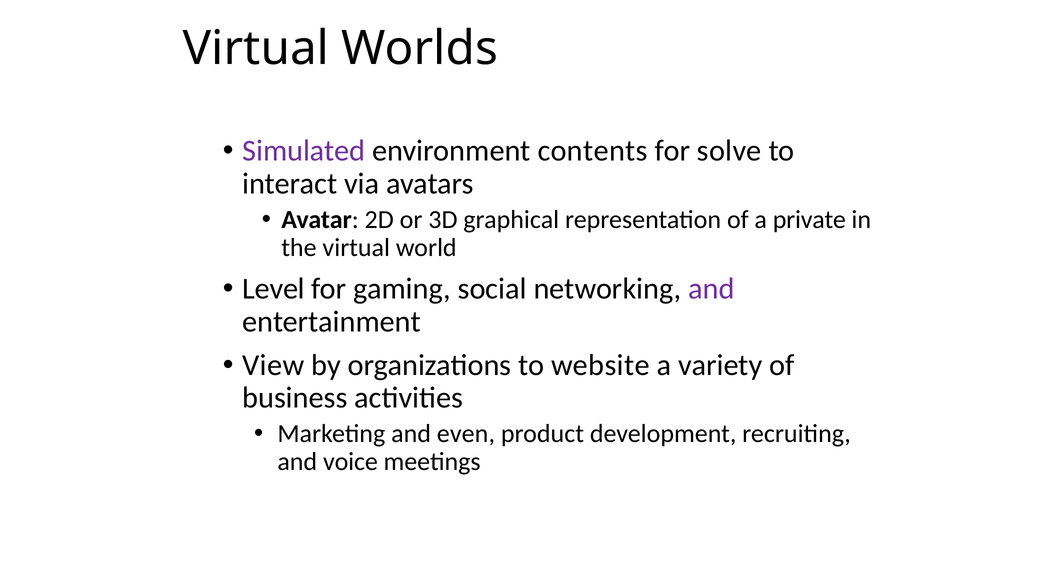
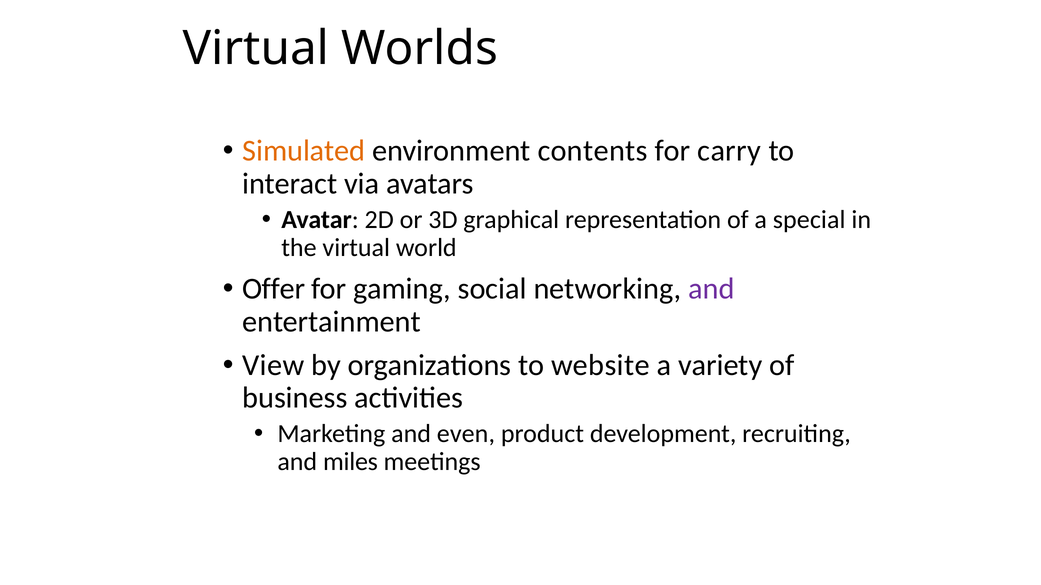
Simulated colour: purple -> orange (304, 151)
solve: solve -> carry (729, 151)
private: private -> special (809, 220)
Level: Level -> Offer (274, 289)
voice: voice -> miles (350, 462)
